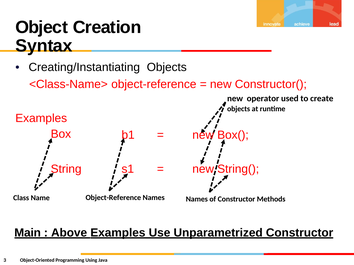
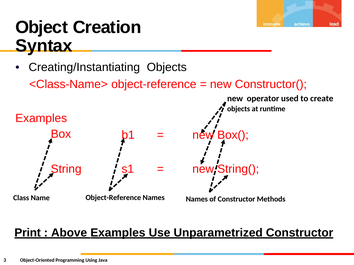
Main: Main -> Print (28, 233)
